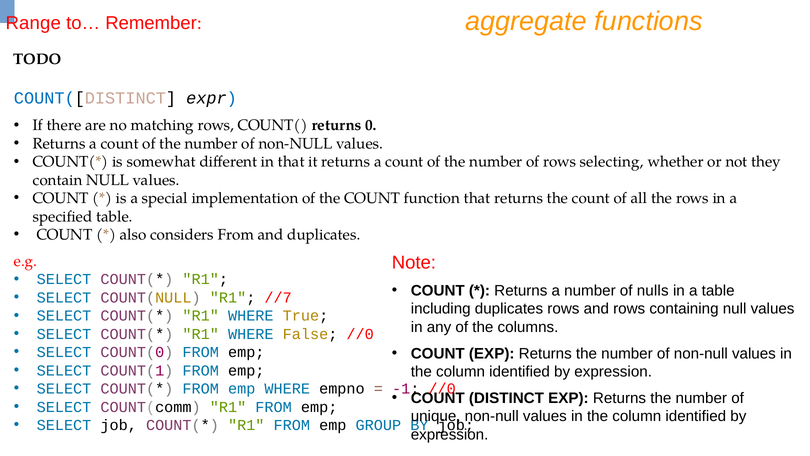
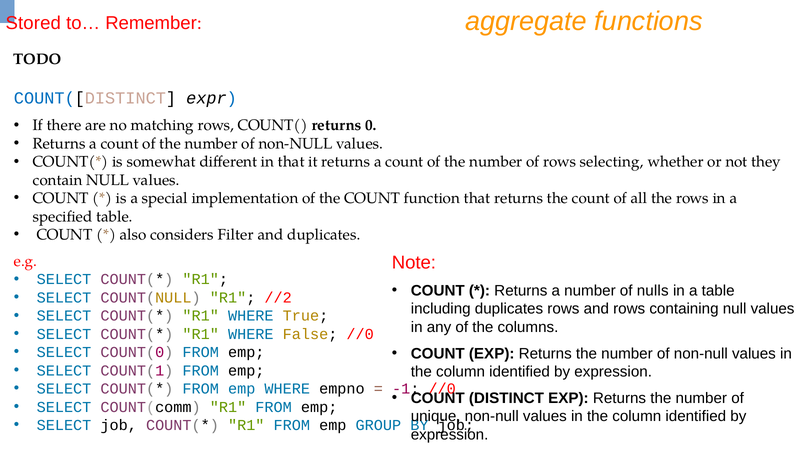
Range: Range -> Stored (33, 23)
considers From: From -> Filter (236, 235)
//7: //7 -> //2 (278, 297)
